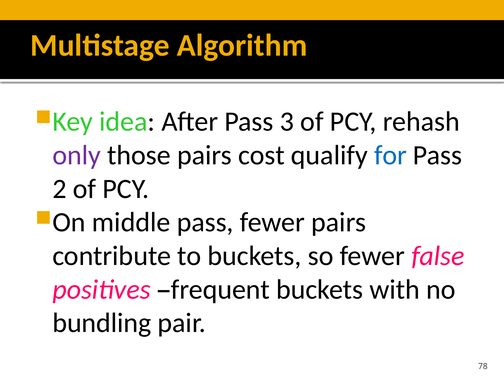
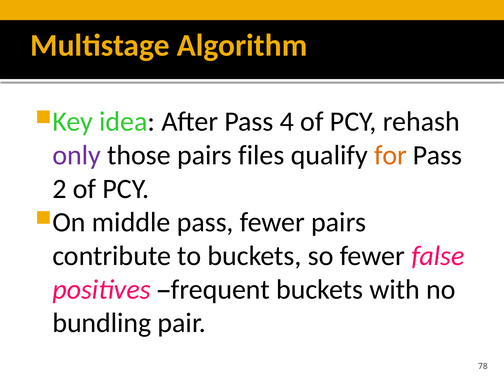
3: 3 -> 4 (287, 122)
cost: cost -> files (261, 155)
for colour: blue -> orange (390, 155)
